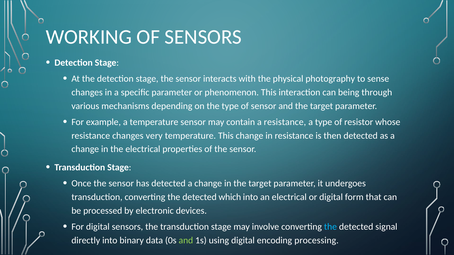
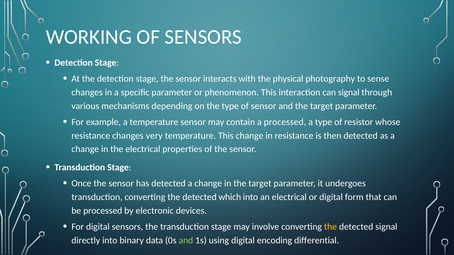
can being: being -> signal (349, 93)
a resistance: resistance -> processed (285, 122)
the colour: light blue -> yellow (330, 227)
processing: processing -> differential (317, 241)
